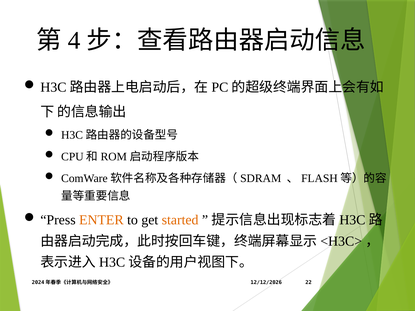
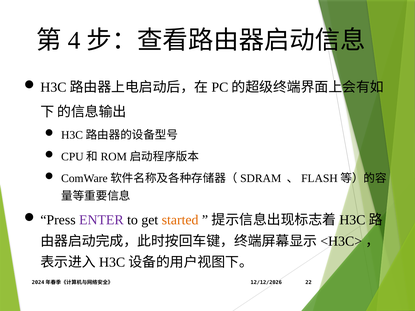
ENTER colour: orange -> purple (101, 220)
